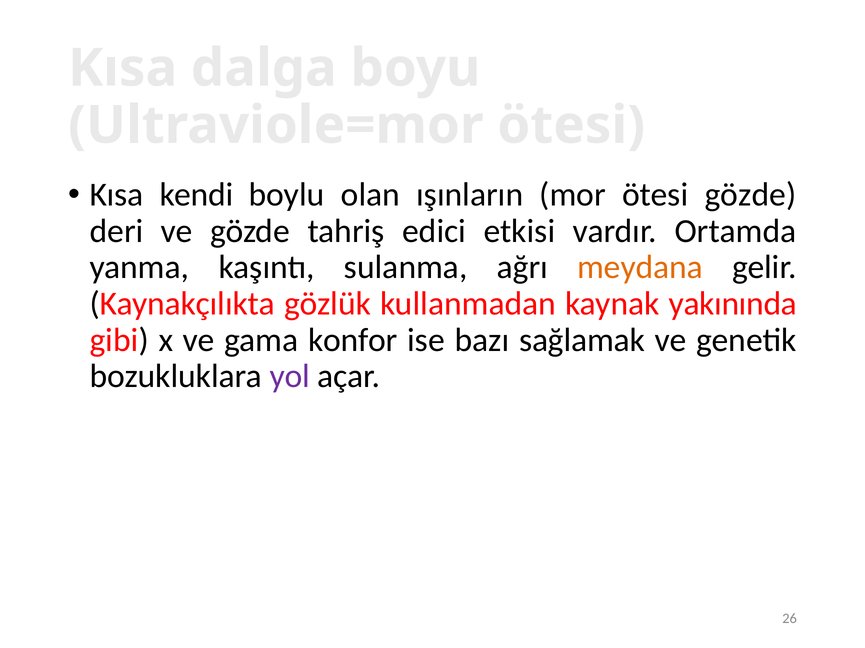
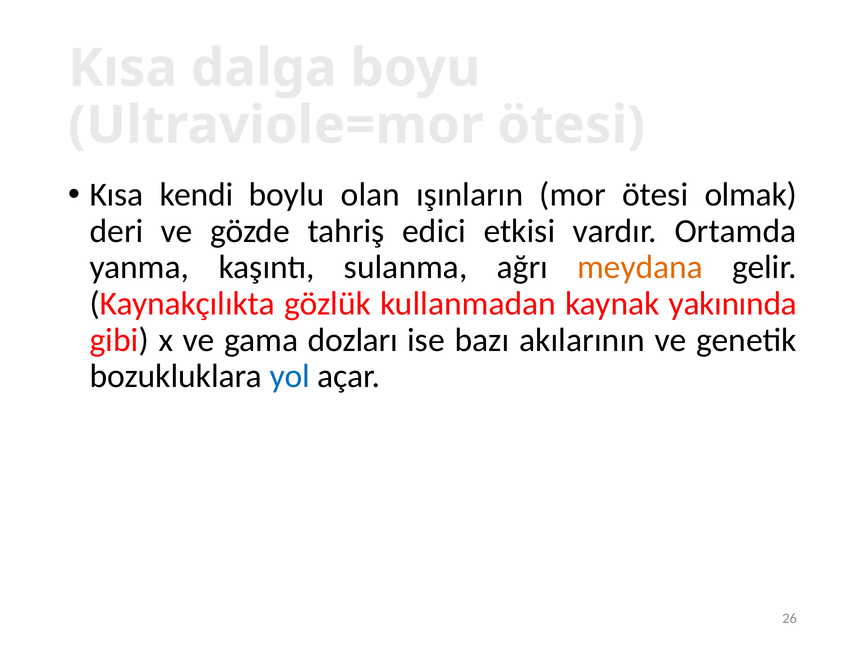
ötesi gözde: gözde -> olmak (751, 195)
konfor: konfor -> dozları (353, 340)
sağlamak: sağlamak -> akılarının (582, 340)
yol colour: purple -> blue (290, 377)
